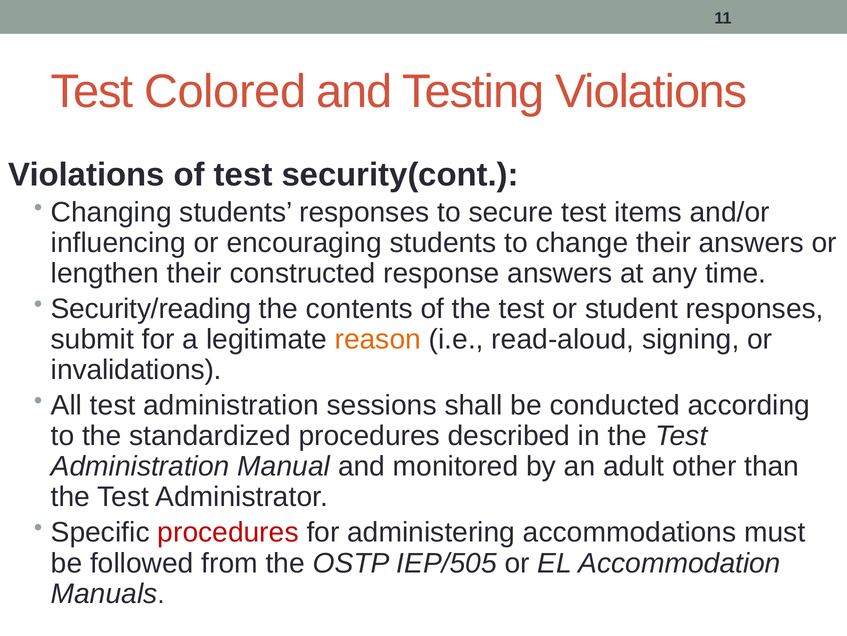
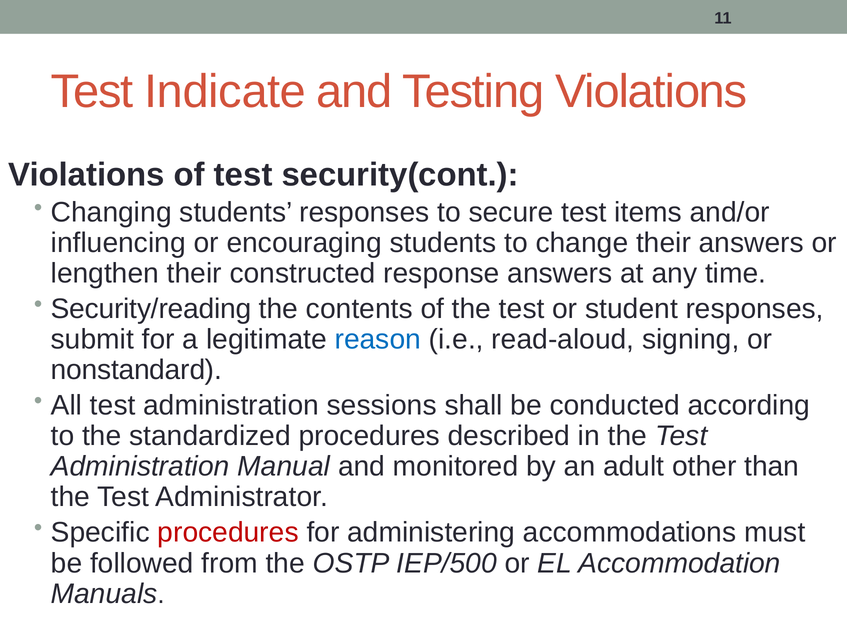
Colored: Colored -> Indicate (225, 91)
reason colour: orange -> blue (378, 339)
invalidations: invalidations -> nonstandard (136, 369)
IEP/505: IEP/505 -> IEP/500 (447, 563)
